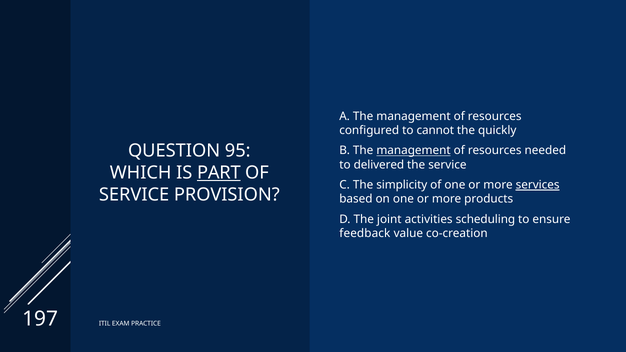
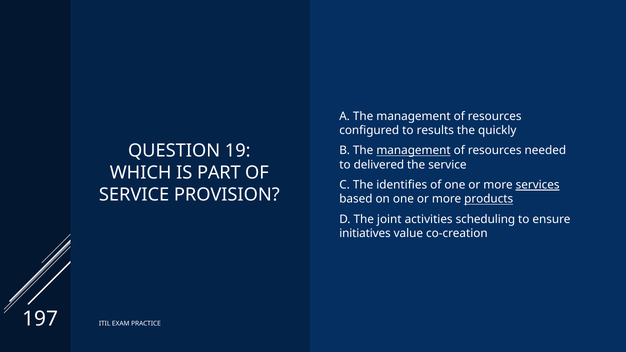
cannot: cannot -> results (435, 130)
95: 95 -> 19 (238, 151)
PART underline: present -> none (219, 173)
simplicity: simplicity -> identifies (402, 185)
products underline: none -> present (489, 199)
feedback: feedback -> initiatives (365, 234)
